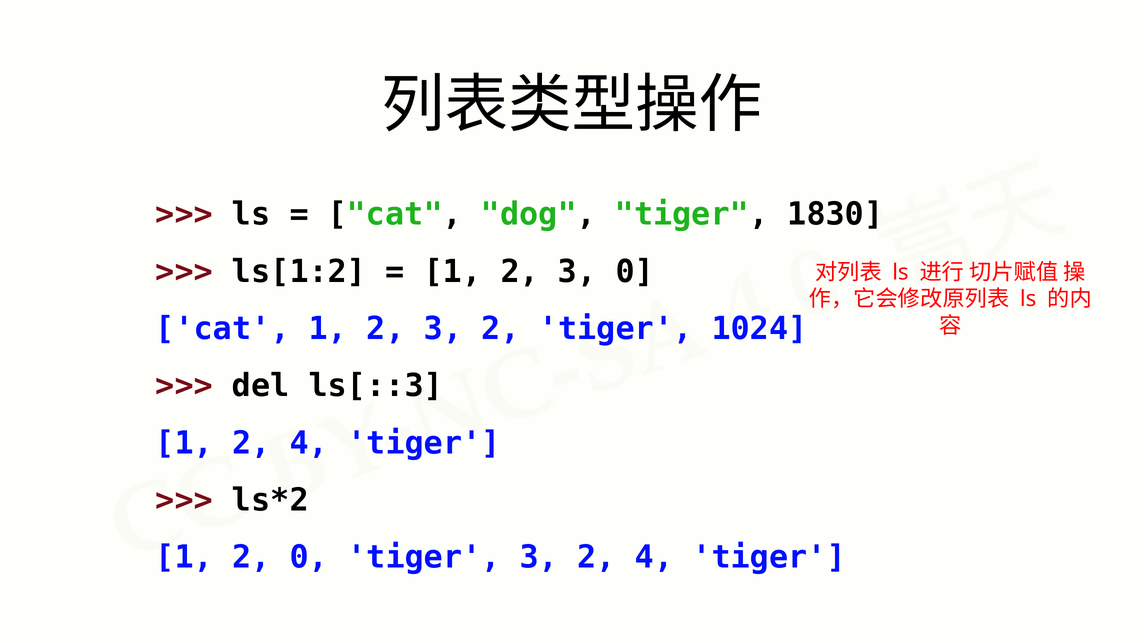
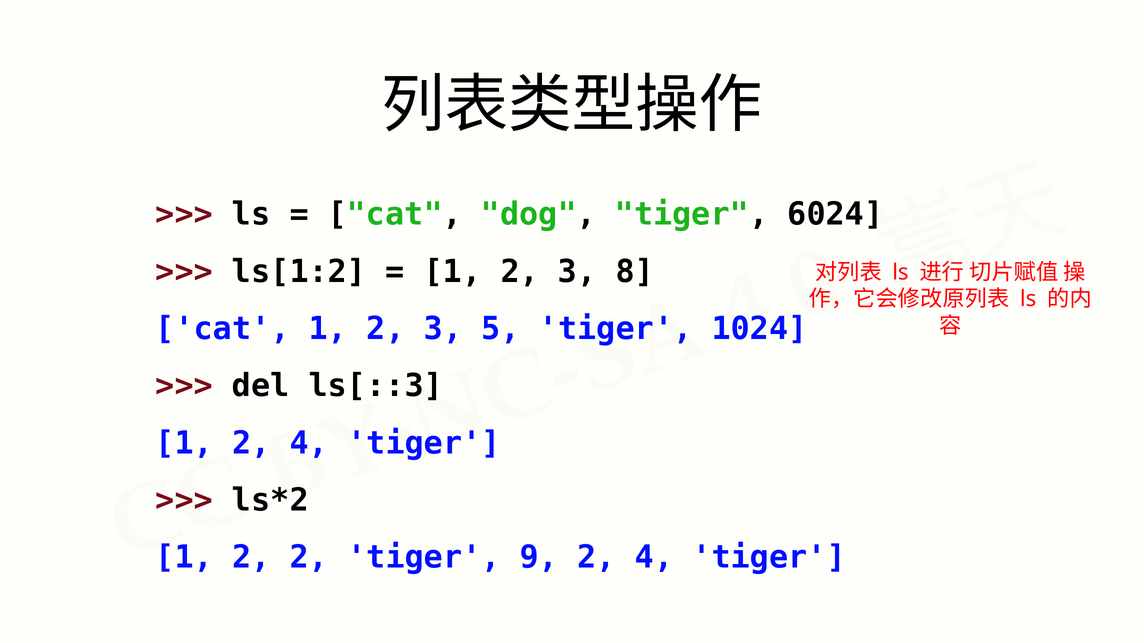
1830: 1830 -> 6024 (835, 215)
3 0: 0 -> 8 (635, 272)
2 3 2: 2 -> 5 (501, 329)
0: 0 -> 2 (309, 558)
tiger 3: 3 -> 9 (539, 558)
